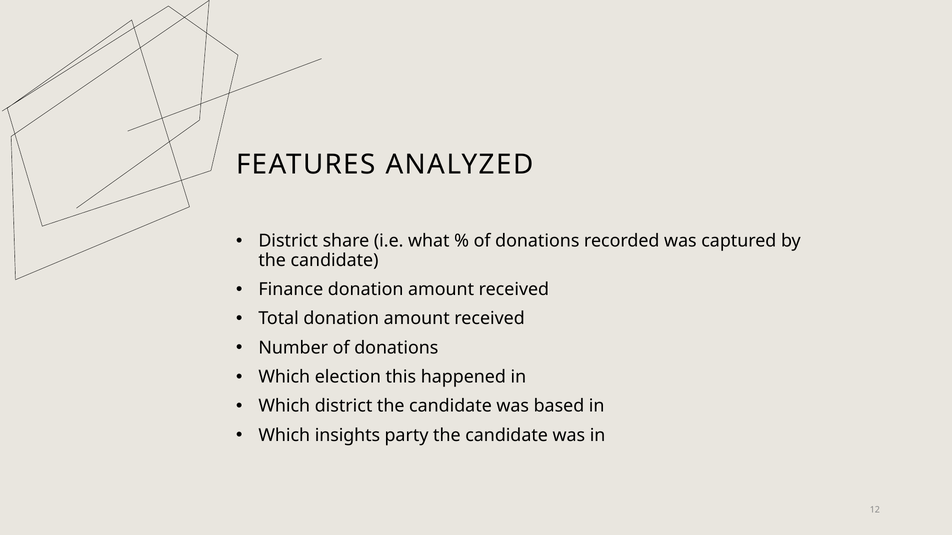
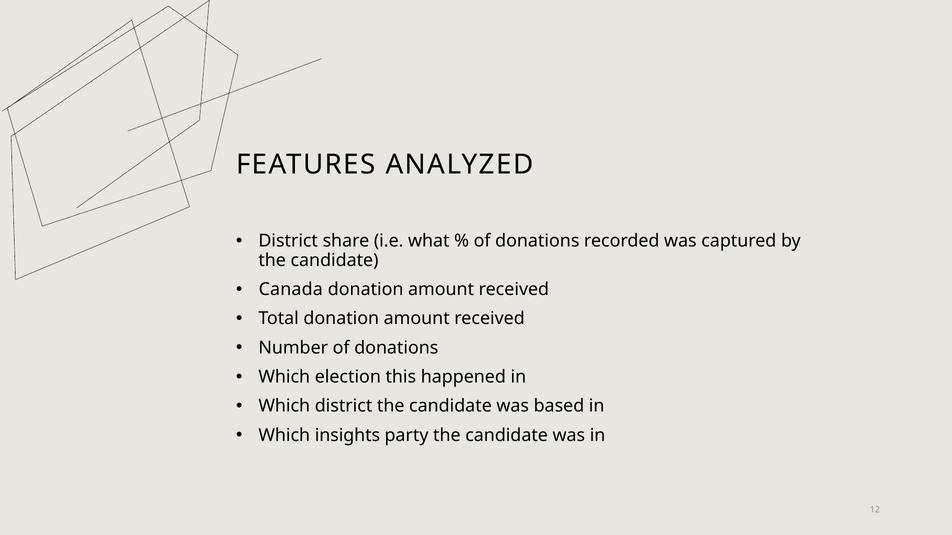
Finance: Finance -> Canada (291, 290)
